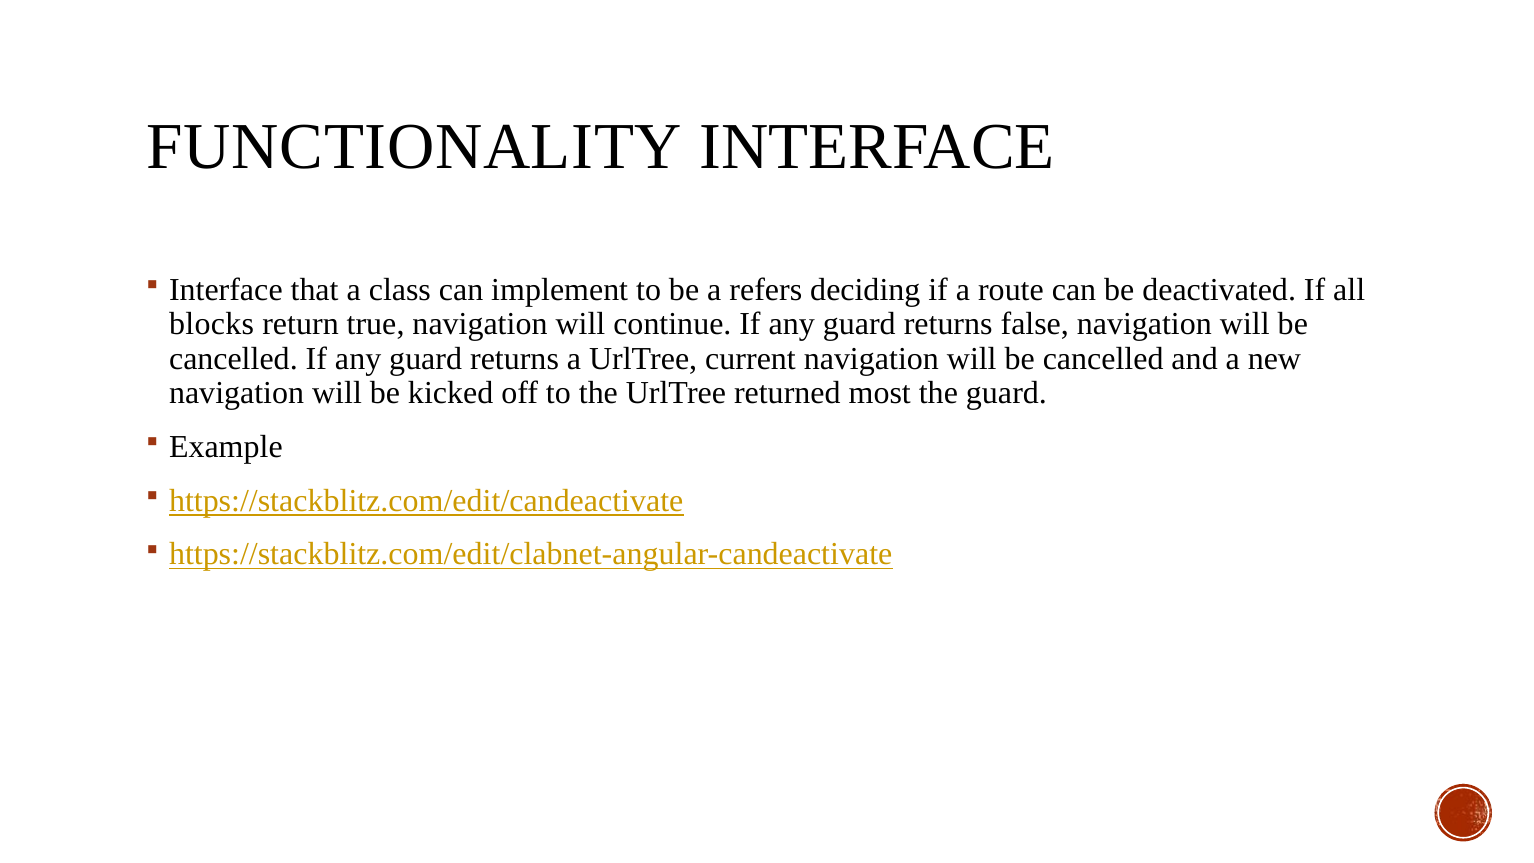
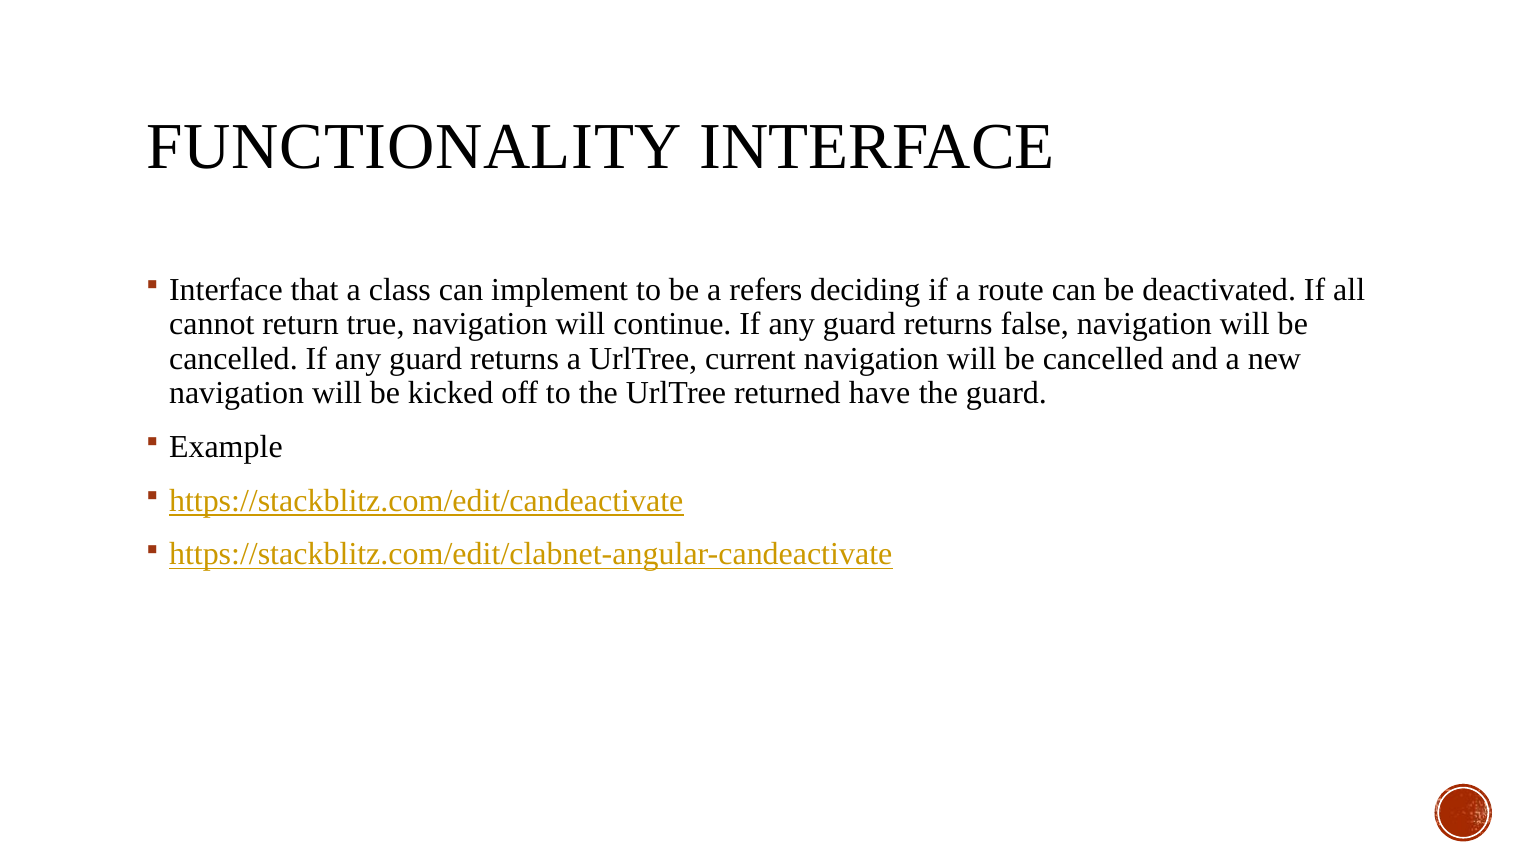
blocks: blocks -> cannot (212, 324)
most: most -> have (880, 393)
